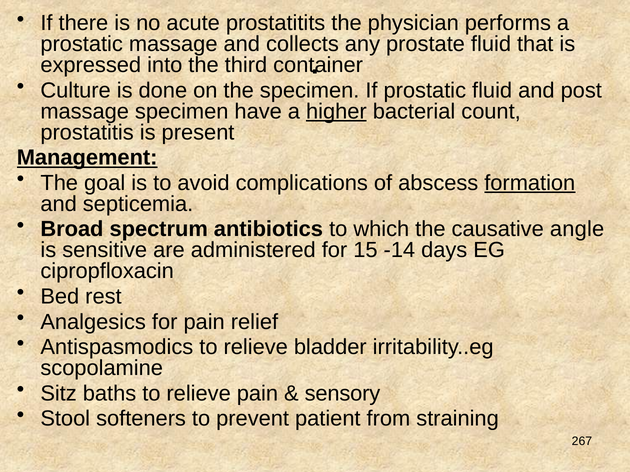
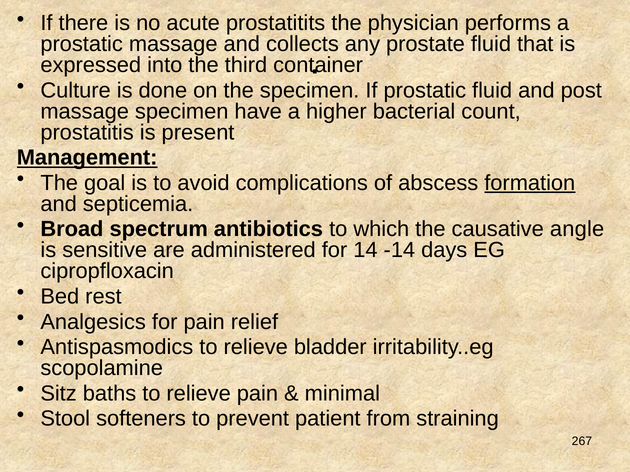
higher underline: present -> none (336, 112)
15: 15 -> 14 (365, 251)
sensory: sensory -> minimal (342, 394)
